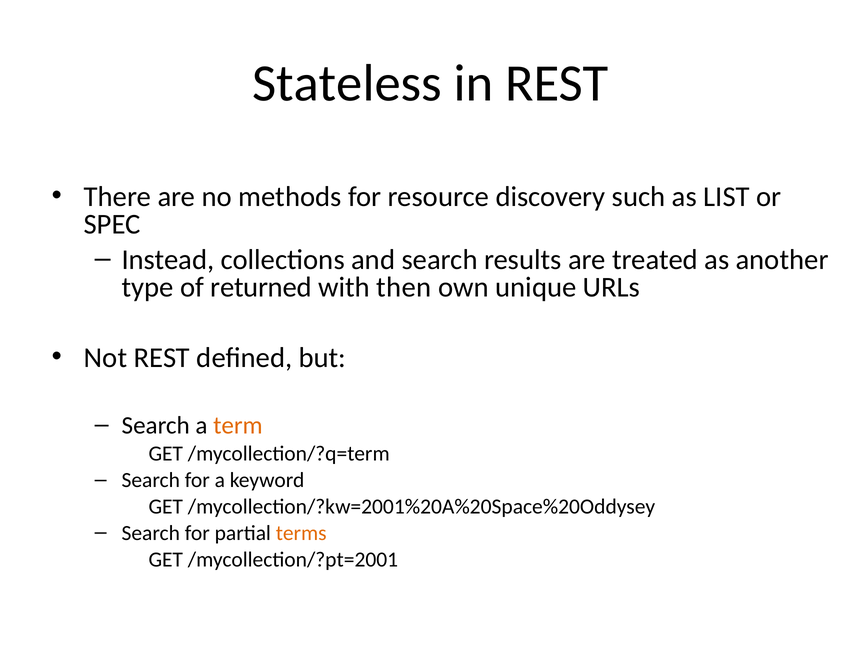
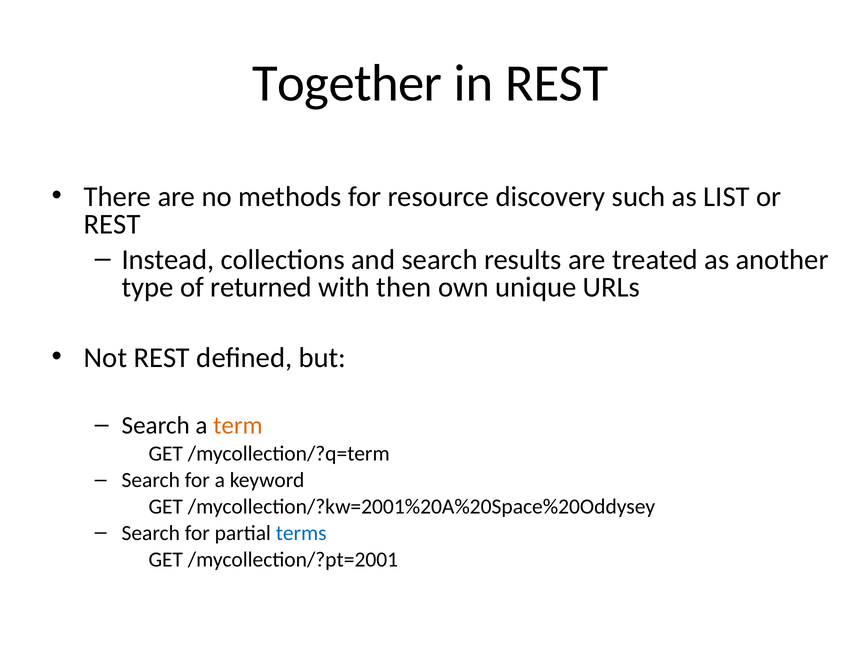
Stateless: Stateless -> Together (347, 83)
SPEC: SPEC -> REST (112, 224)
terms colour: orange -> blue (301, 533)
